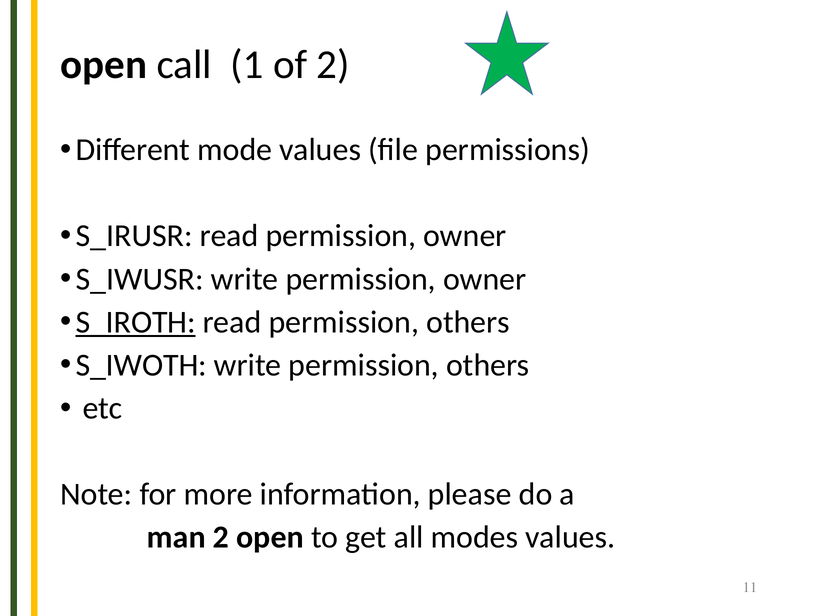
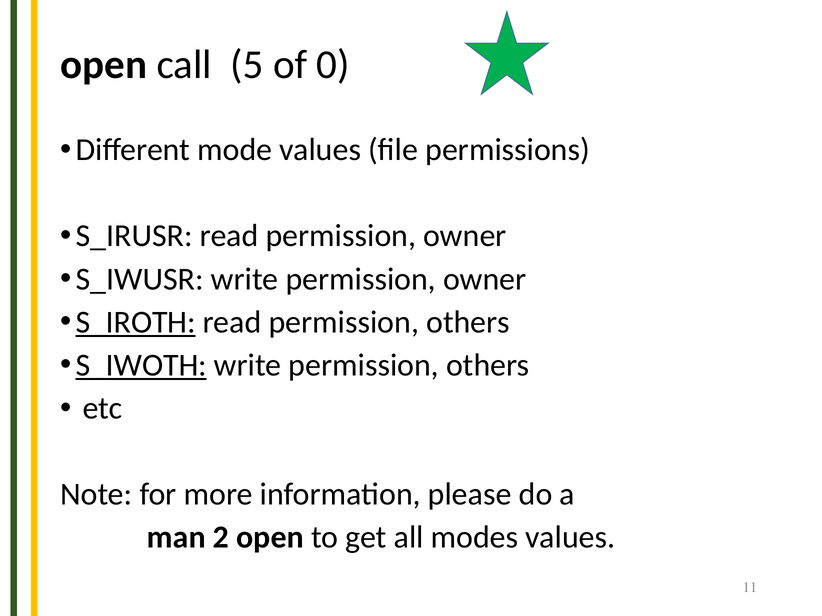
1: 1 -> 5 (247, 65)
of 2: 2 -> 0 (333, 65)
S_IWOTH underline: none -> present (141, 365)
